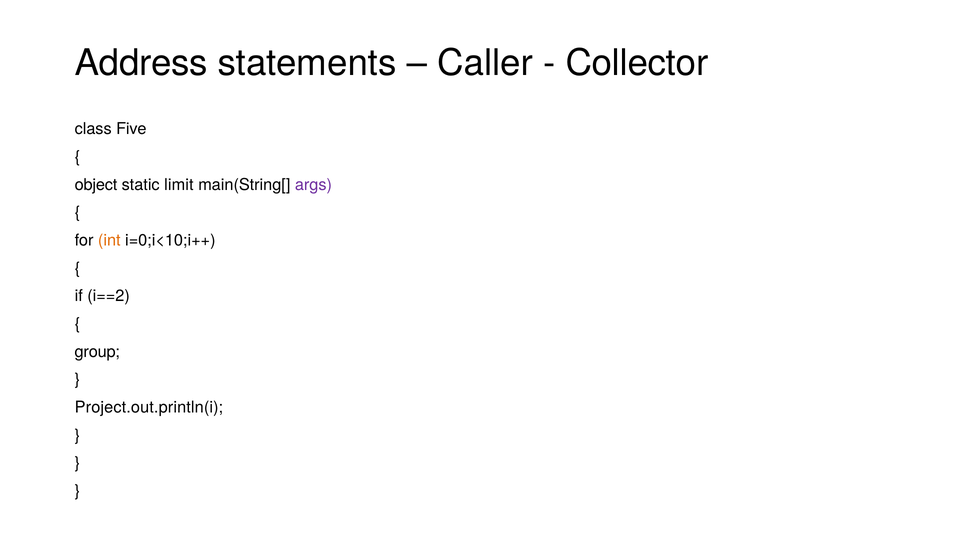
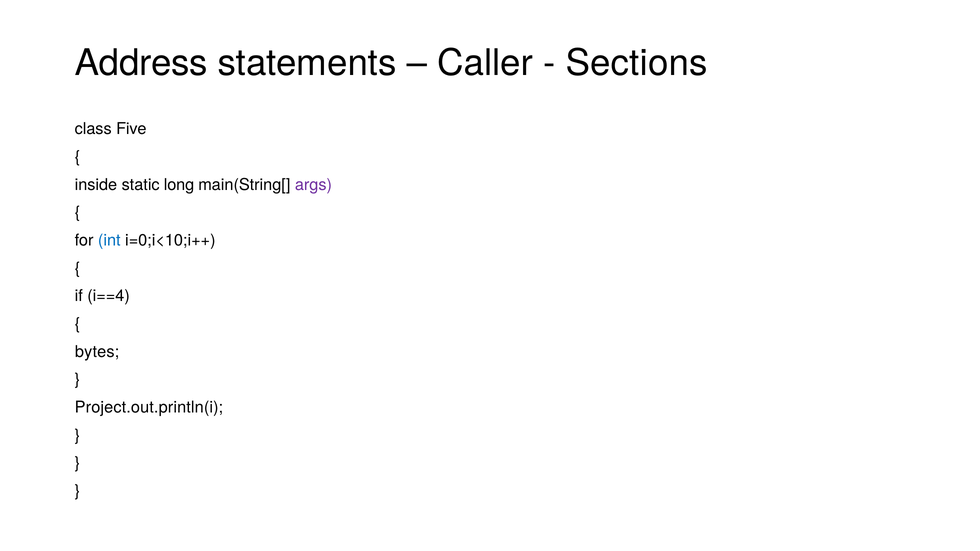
Collector: Collector -> Sections (637, 63)
object: object -> inside (96, 185)
limit: limit -> long (179, 185)
int colour: orange -> blue (109, 240)
i==2: i==2 -> i==4 (109, 296)
group: group -> bytes (97, 352)
